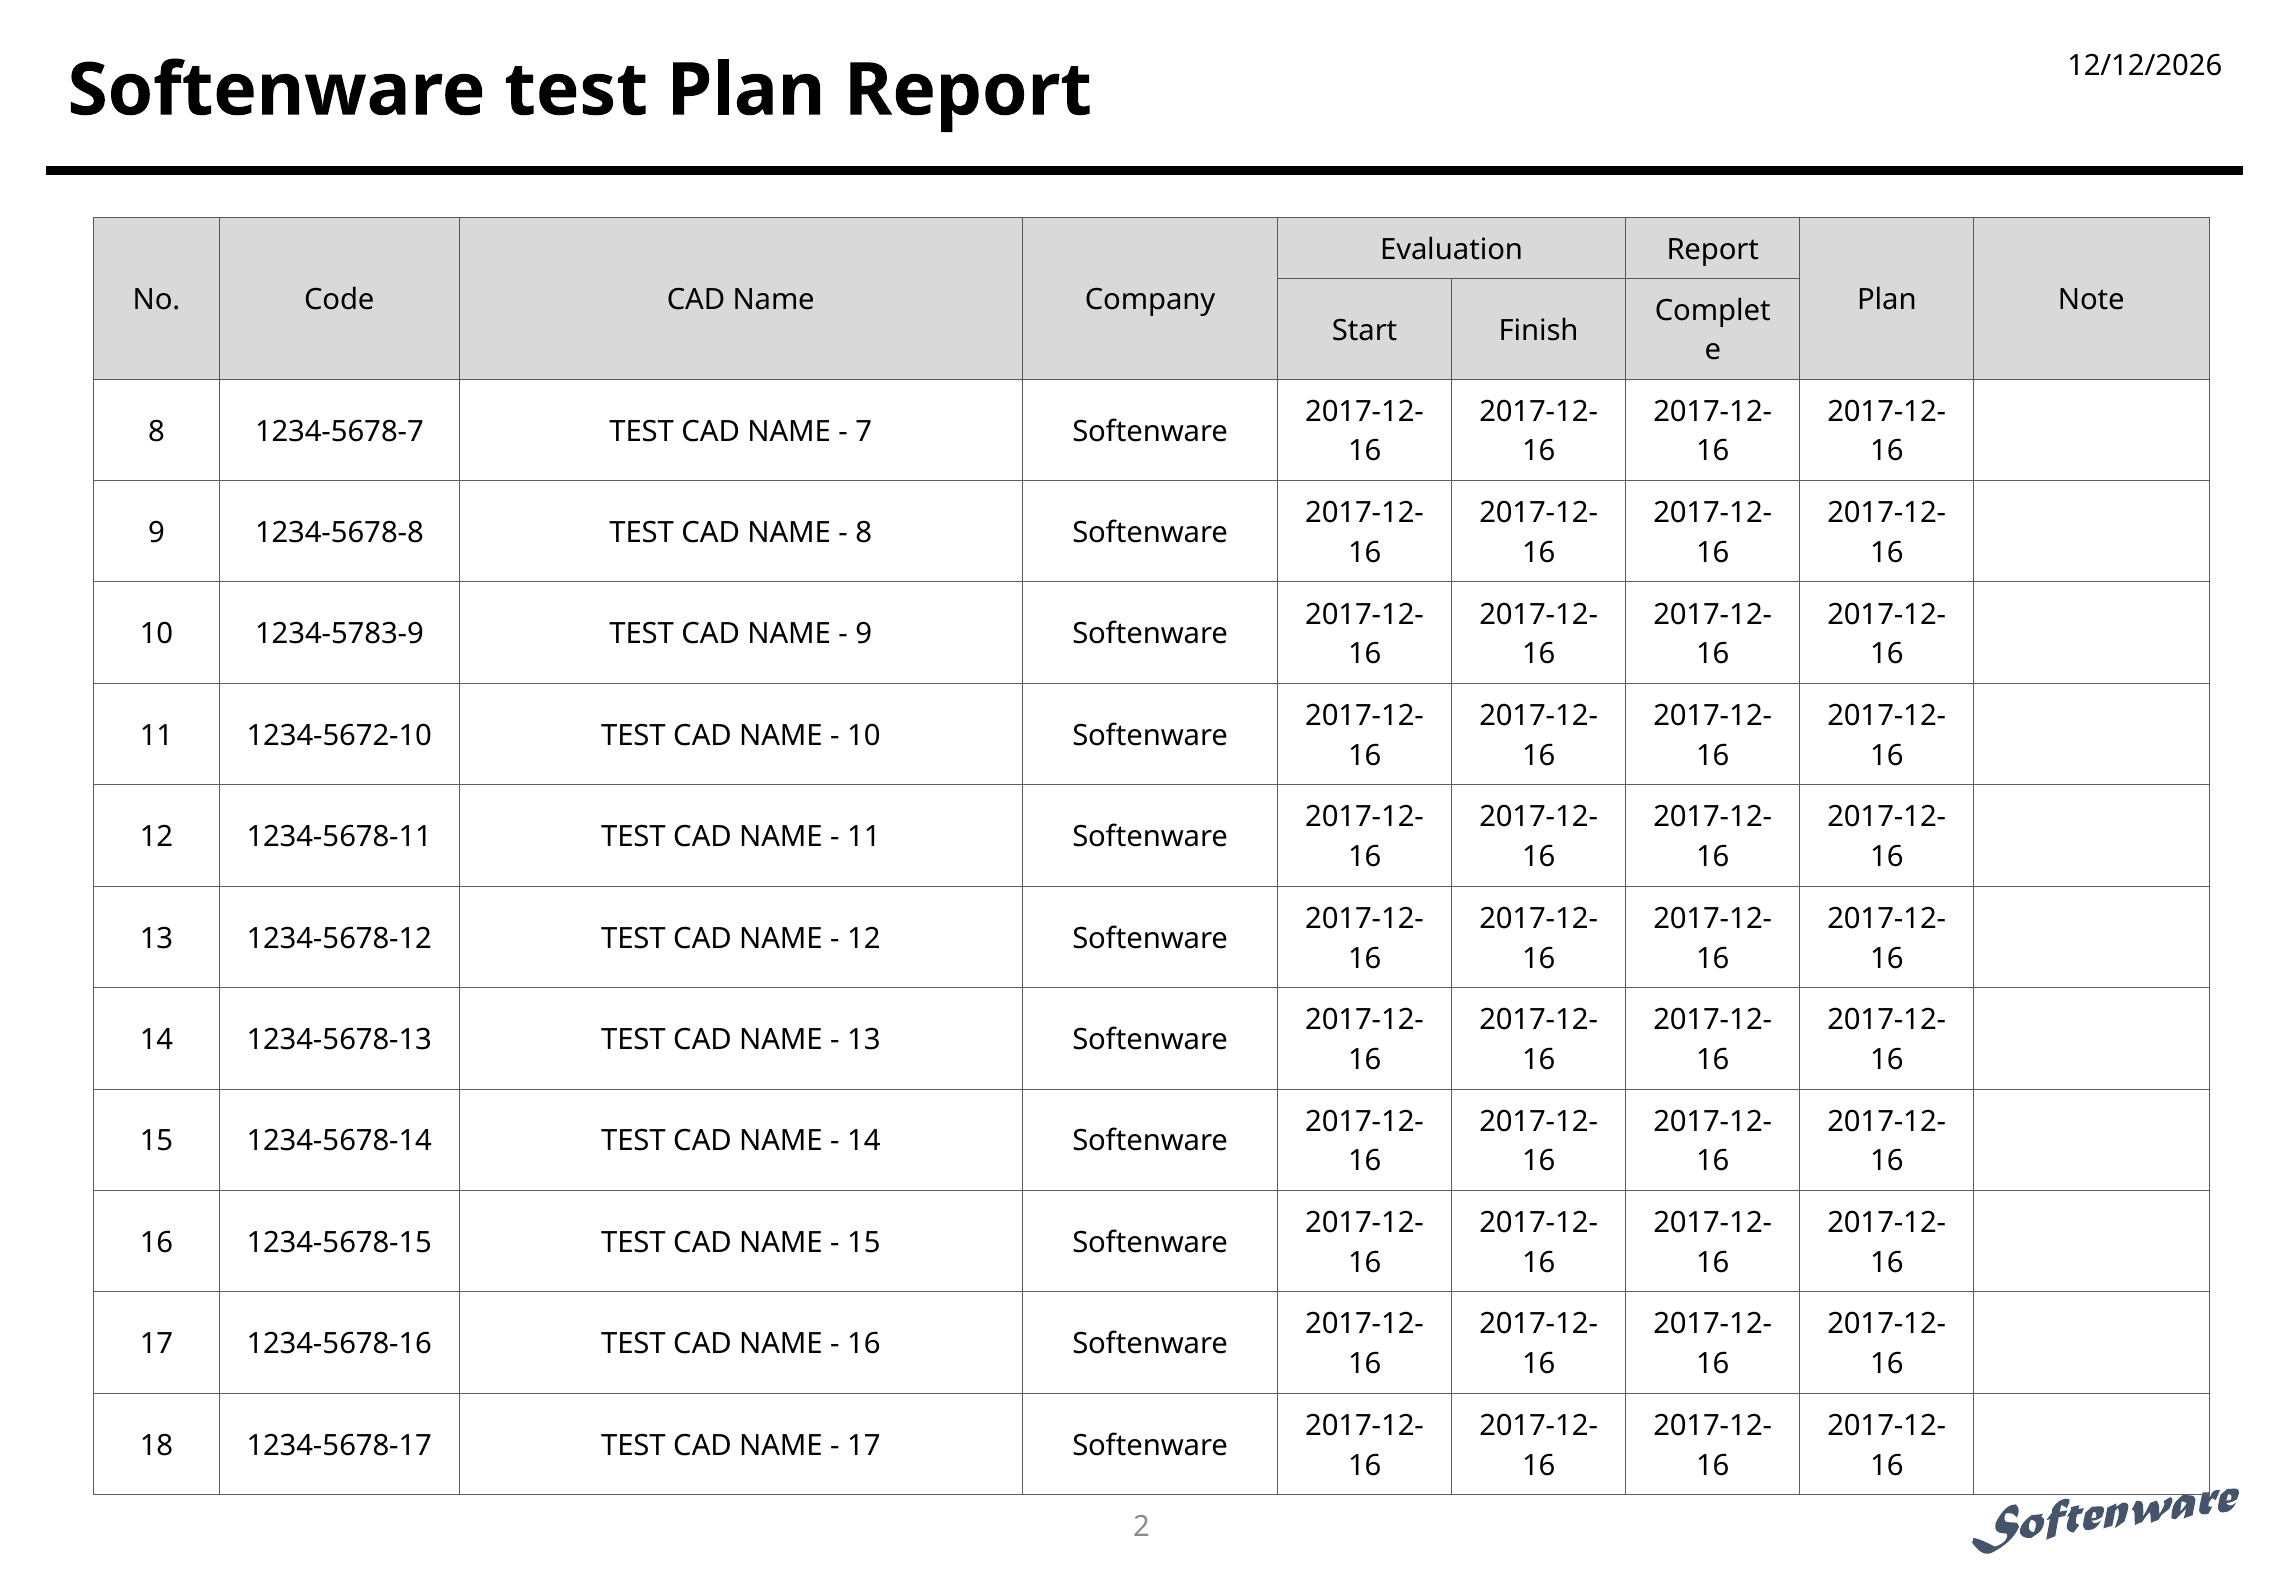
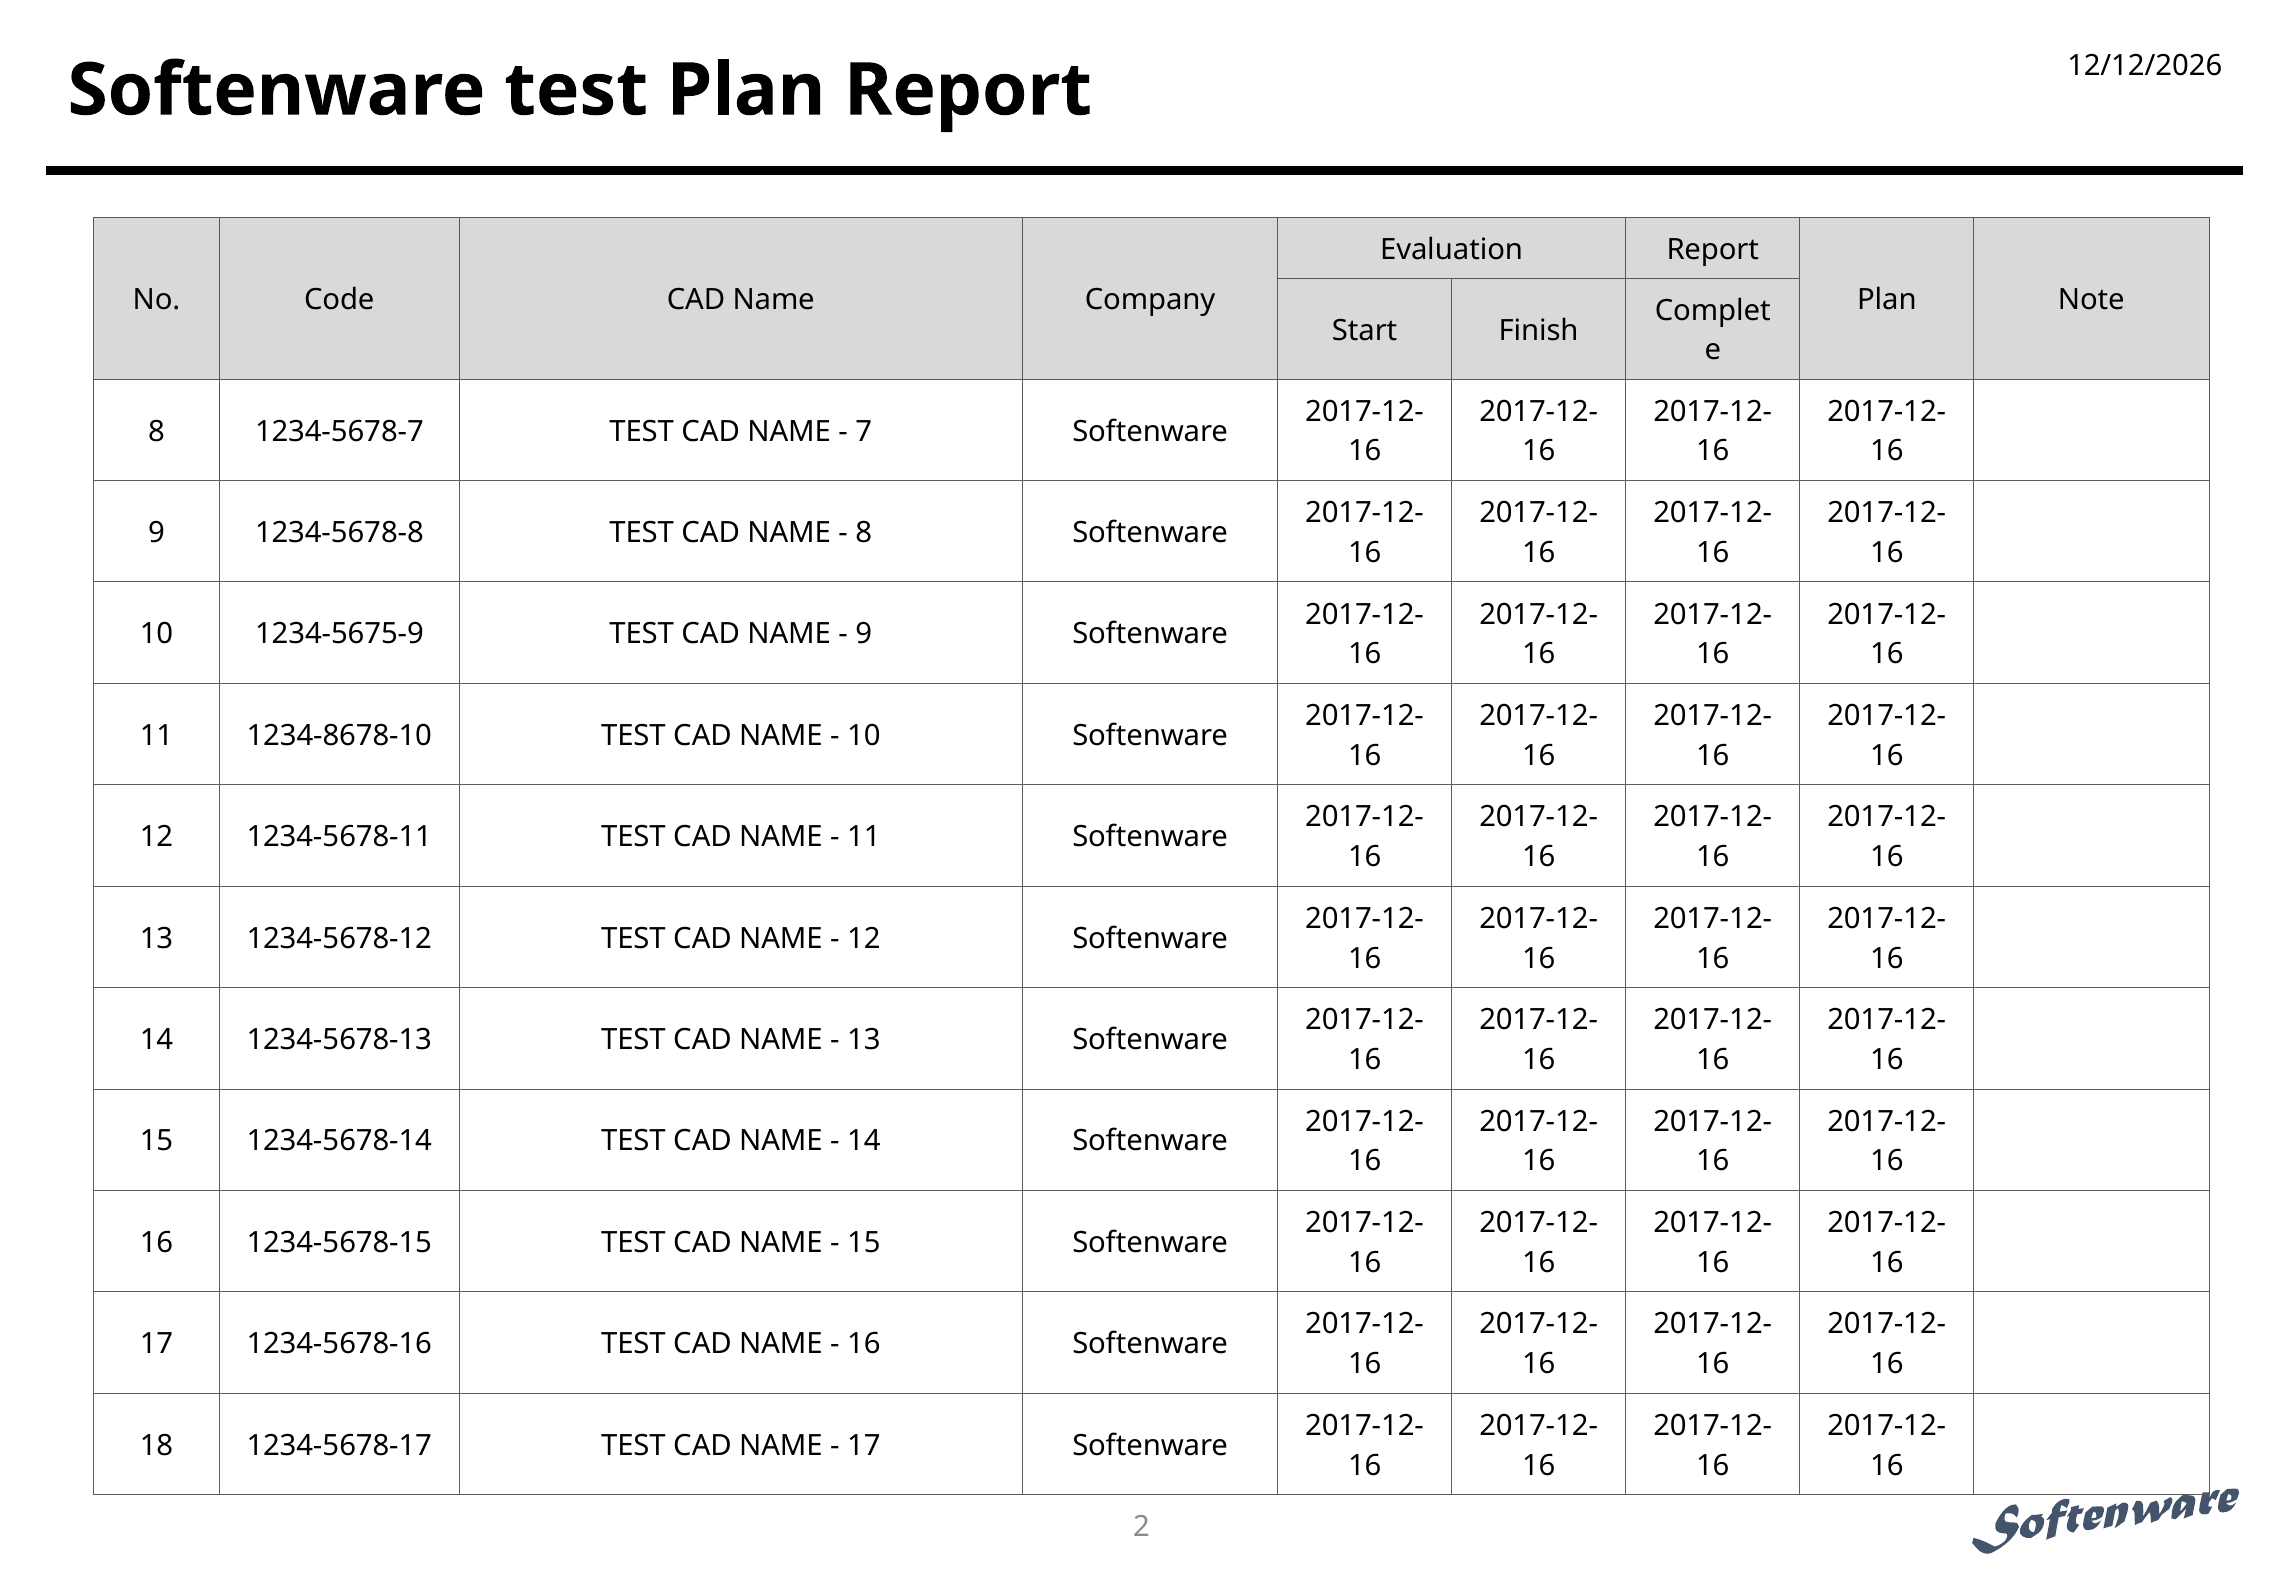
1234-5783-9: 1234-5783-9 -> 1234-5675-9 (339, 634)
1234-5672-10: 1234-5672-10 -> 1234-8678-10 (339, 735)
